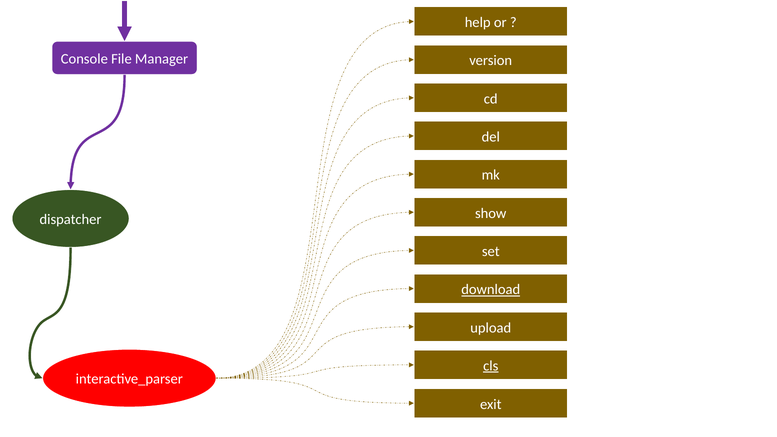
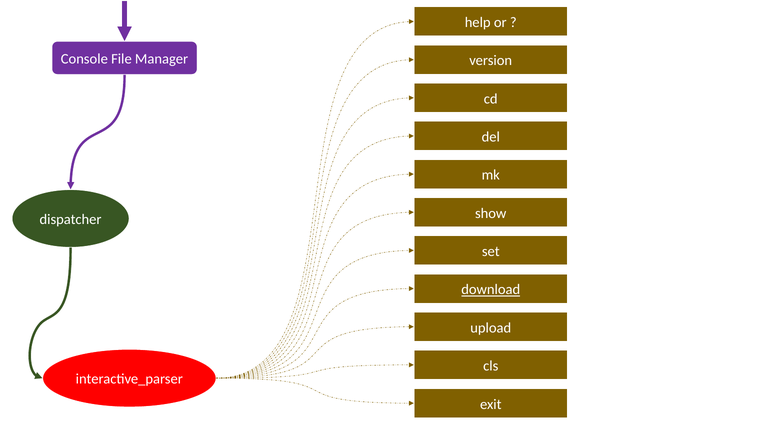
cls underline: present -> none (491, 366)
